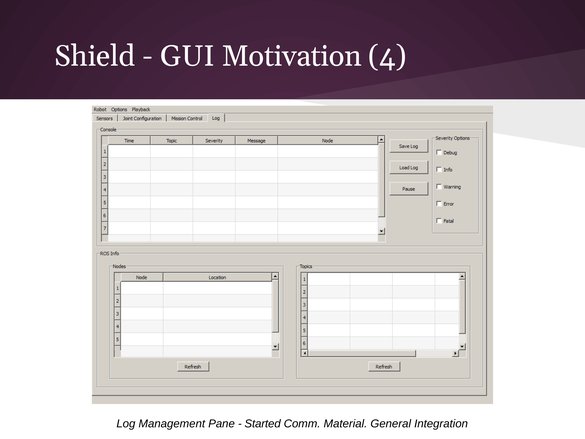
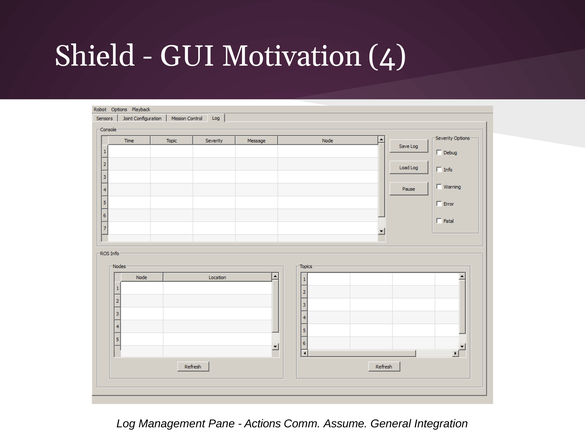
Started: Started -> Actions (263, 424)
Material: Material -> Assume (346, 424)
